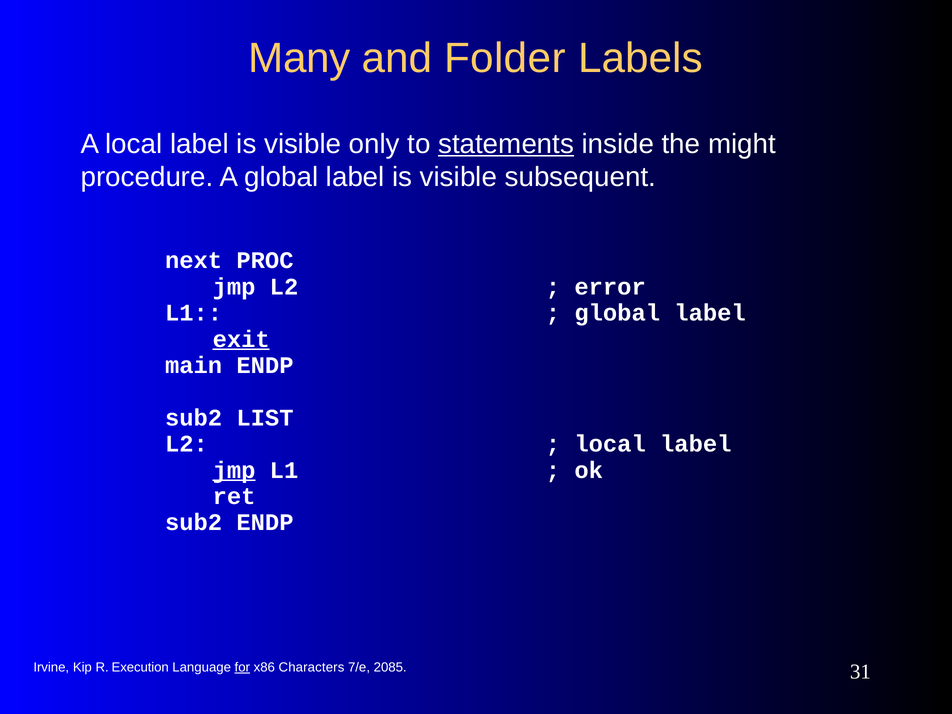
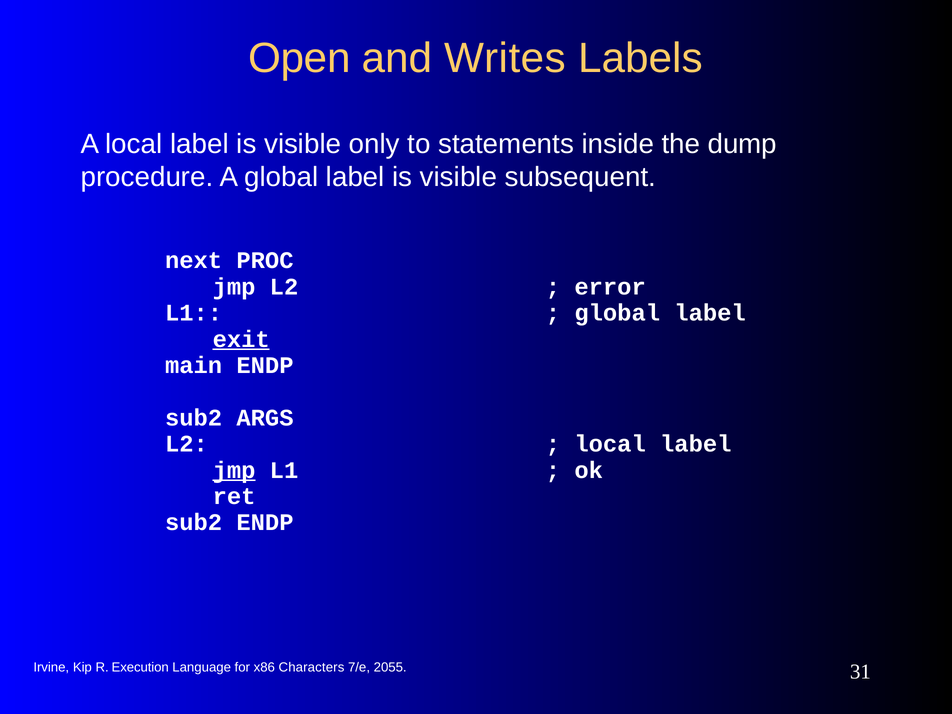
Many: Many -> Open (300, 58)
Folder: Folder -> Writes (505, 58)
statements underline: present -> none (506, 144)
might: might -> dump (742, 144)
LIST: LIST -> ARGS (265, 418)
for underline: present -> none (242, 667)
2085: 2085 -> 2055 (390, 667)
